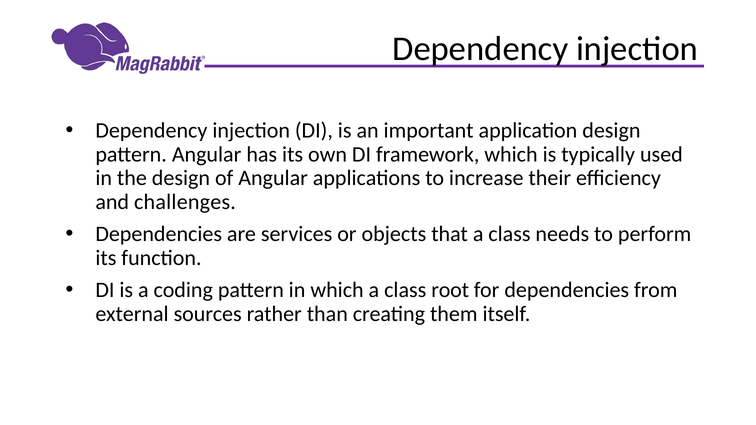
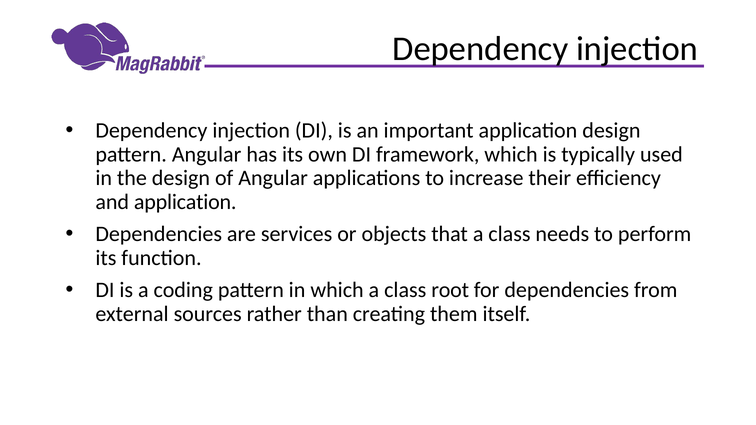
and challenges: challenges -> application (185, 202)
